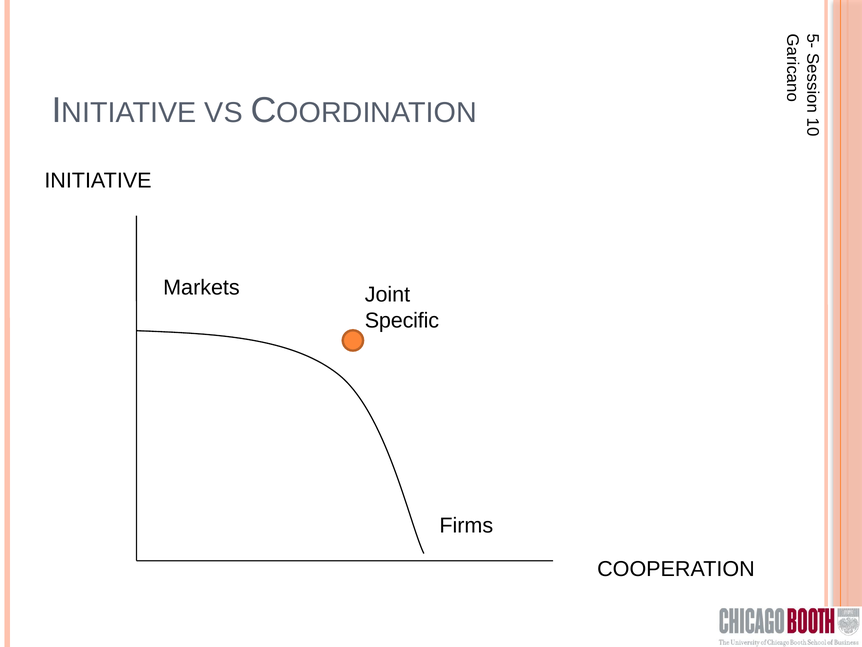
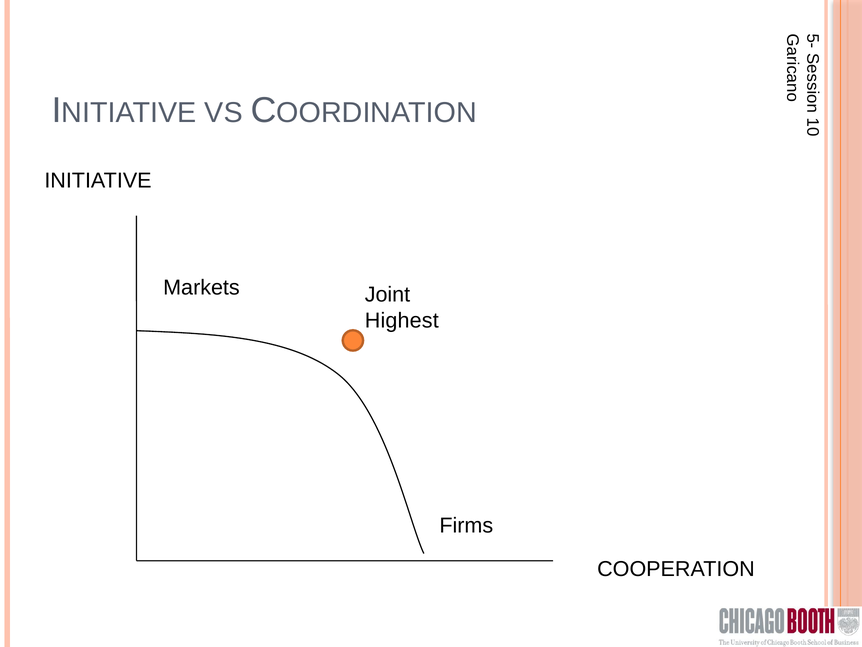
Specific: Specific -> Highest (402, 320)
